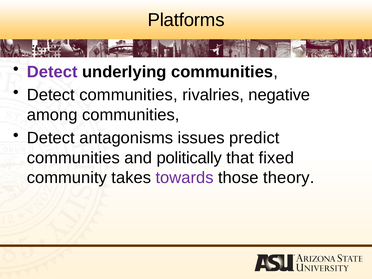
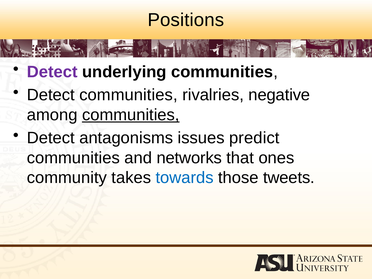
Platforms: Platforms -> Positions (186, 20)
communities underline: none -> present (131, 115)
politically: politically -> networks (189, 158)
fixed: fixed -> ones (276, 158)
towards colour: purple -> blue (185, 178)
theory: theory -> tweets (289, 178)
